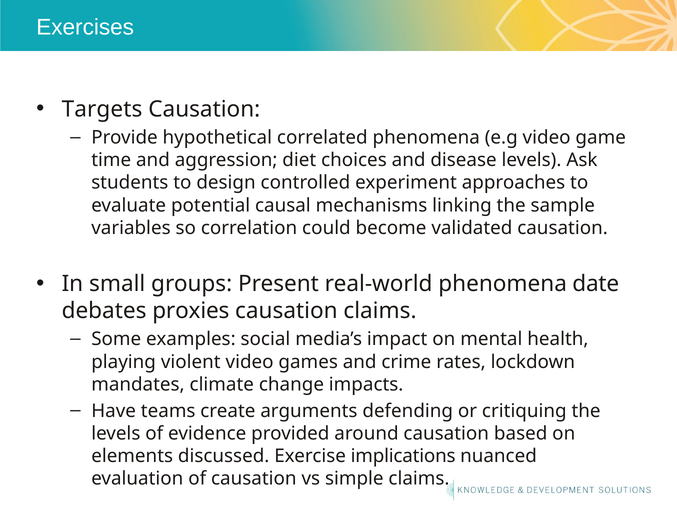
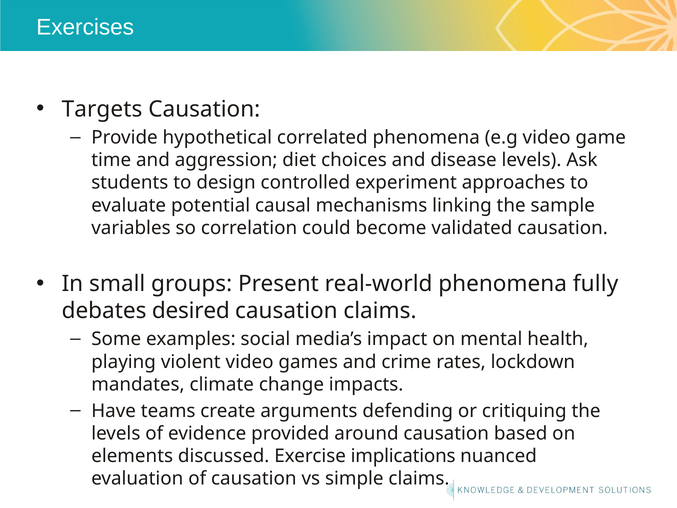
date: date -> fully (596, 284)
proxies: proxies -> desired (191, 311)
